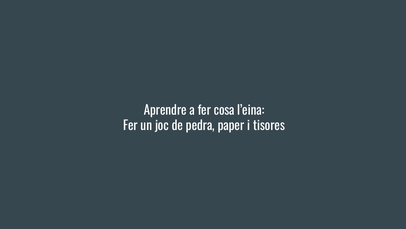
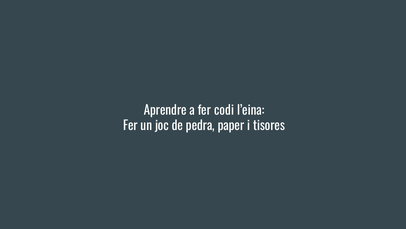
cosa: cosa -> codi (224, 110)
